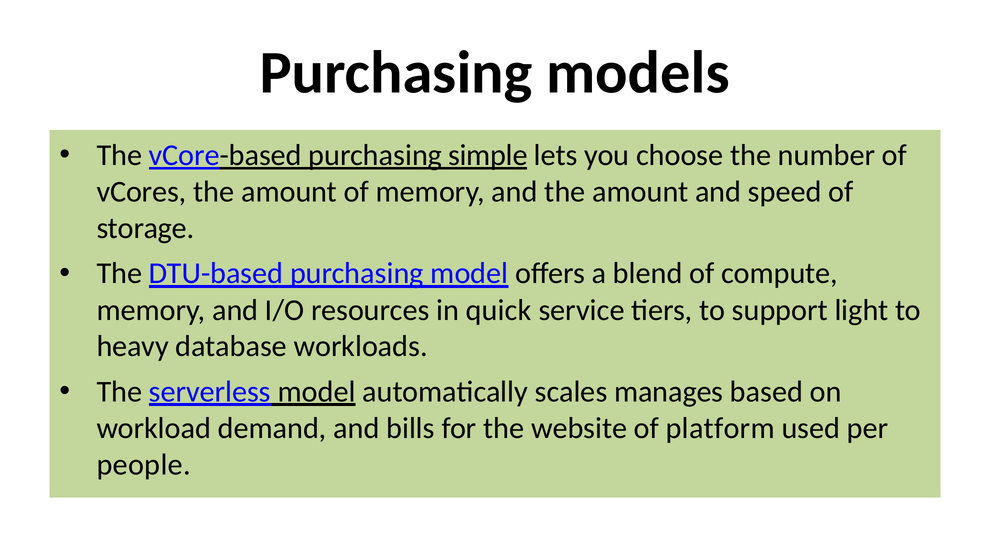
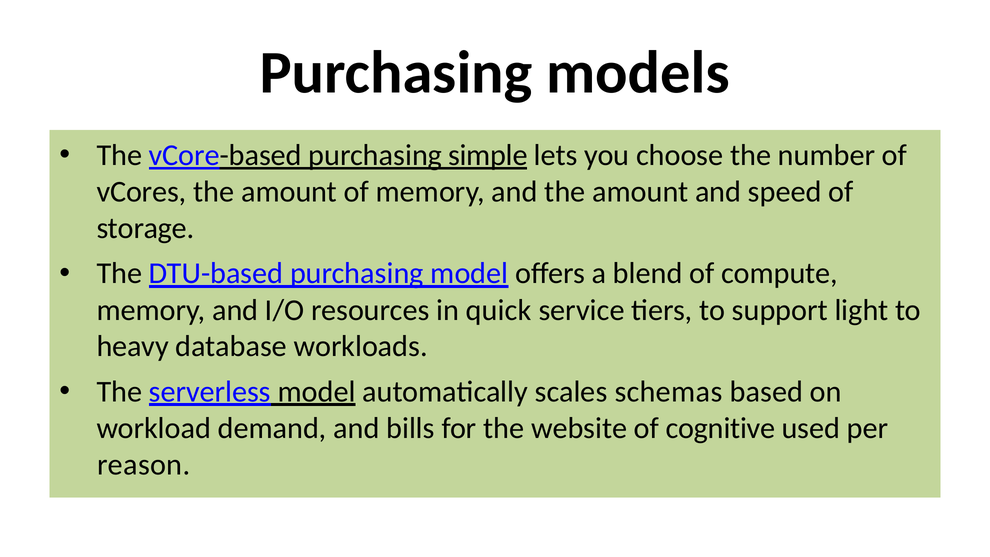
manages: manages -> schemas (668, 392)
platform: platform -> cognitive (720, 428)
people: people -> reason (144, 465)
